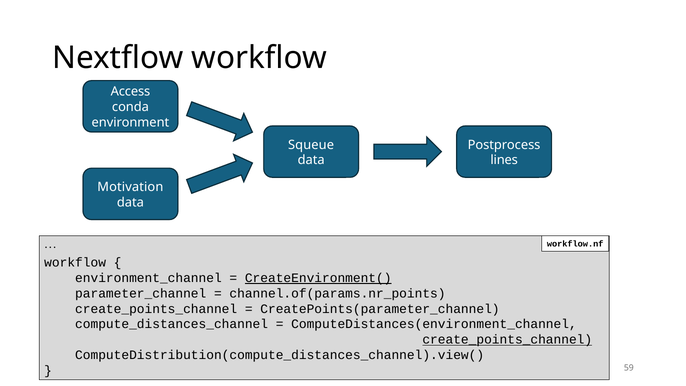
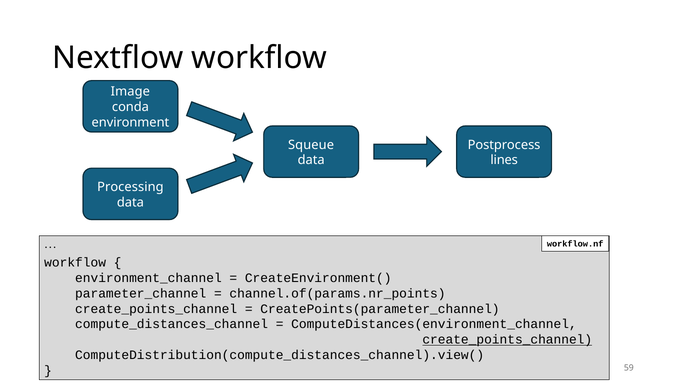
Access: Access -> Image (130, 92)
Motivation: Motivation -> Processing (130, 187)
CreateEnvironment( underline: present -> none (318, 278)
